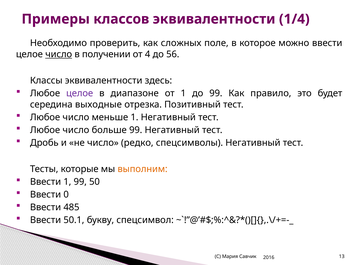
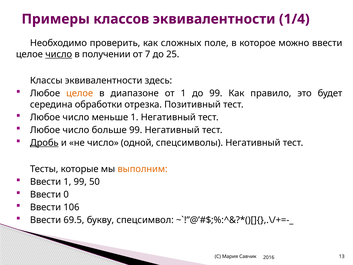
4: 4 -> 7 (148, 54)
56: 56 -> 25 (173, 54)
целое colour: purple -> orange (80, 93)
выходные: выходные -> обработки (99, 104)
Дробь underline: none -> present (44, 143)
редко: редко -> одной (137, 143)
485: 485 -> 106 (71, 207)
50.1: 50.1 -> 69.5 (74, 220)
